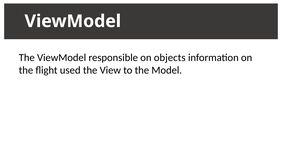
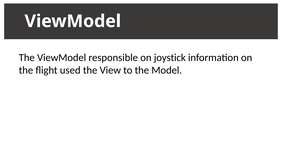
objects: objects -> joystick (170, 57)
